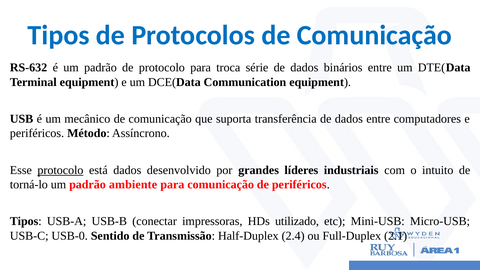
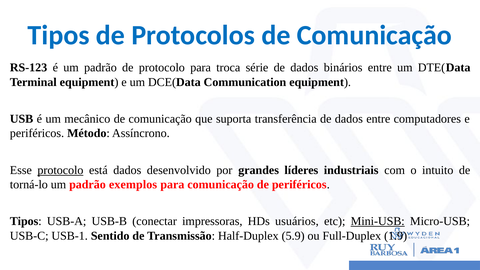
RS-632: RS-632 -> RS-123 (29, 68)
ambiente: ambiente -> exemplos (133, 185)
utilizado: utilizado -> usuários (297, 221)
Mini-USB underline: none -> present (378, 221)
USB-0: USB-0 -> USB-1 (70, 236)
2.4: 2.4 -> 5.9 (293, 236)
2.1: 2.1 -> 1.9 (396, 236)
